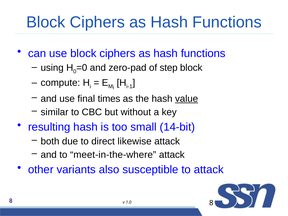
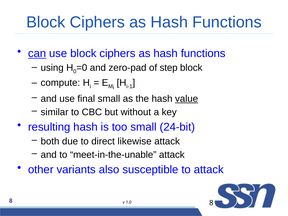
can underline: none -> present (37, 53)
final times: times -> small (109, 99)
14-bit: 14-bit -> 24-bit (177, 127)
meet-in-the-where: meet-in-the-where -> meet-in-the-unable (113, 155)
